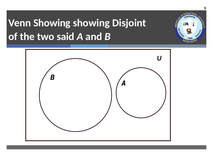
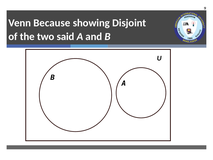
Venn Showing: Showing -> Because (52, 23)
